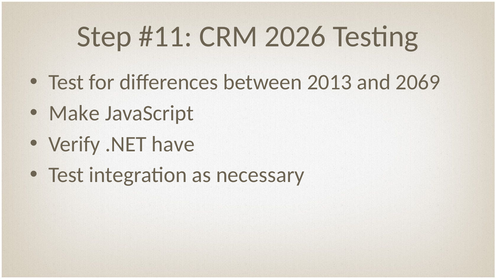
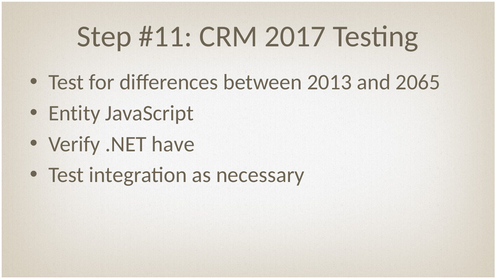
2026: 2026 -> 2017 (295, 37)
2069: 2069 -> 2065 (418, 82)
Make: Make -> Entity (74, 113)
